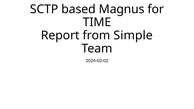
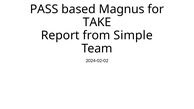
SCTP: SCTP -> PASS (44, 9)
TIME: TIME -> TAKE (97, 22)
